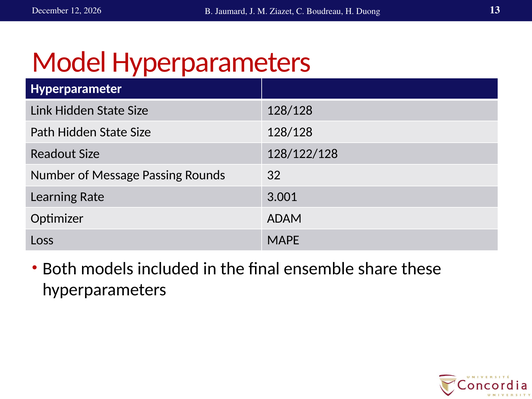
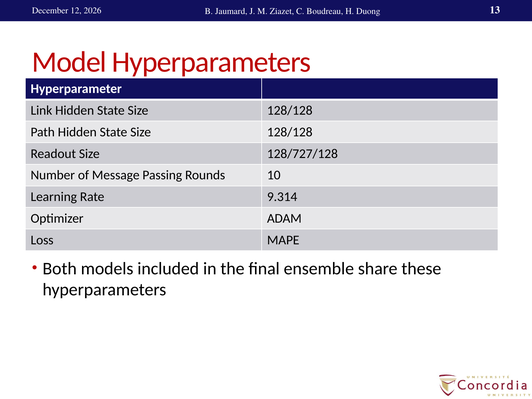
128/122/128: 128/122/128 -> 128/727/128 (302, 154)
32: 32 -> 10 (274, 175)
3.001: 3.001 -> 9.314 (282, 197)
